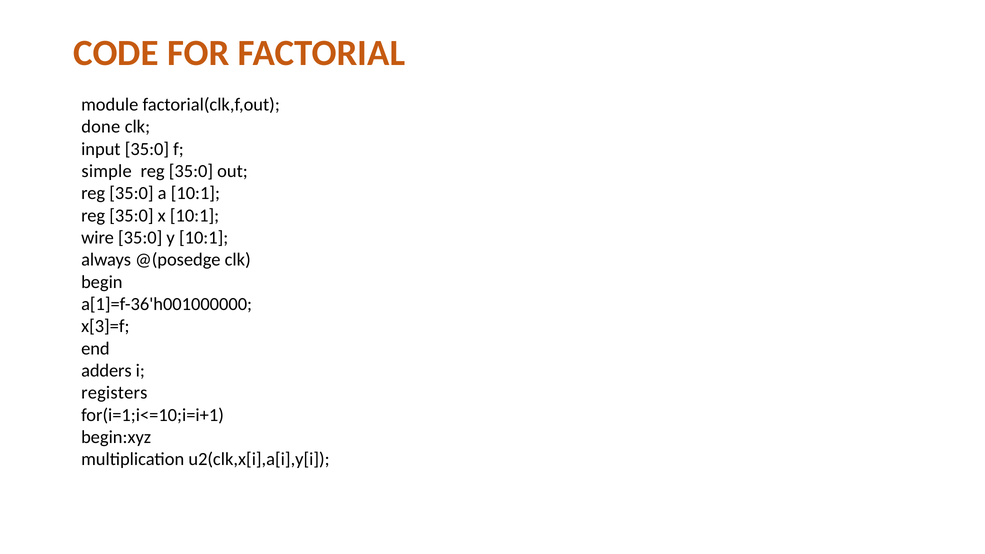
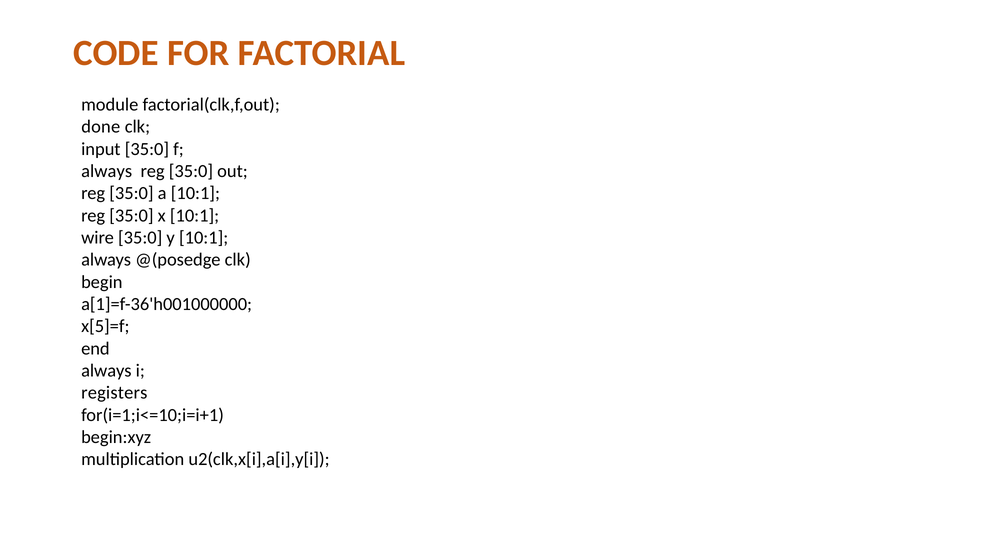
simple: simple -> always (107, 171)
x[3]=f: x[3]=f -> x[5]=f (105, 326)
adders: adders -> always (106, 371)
